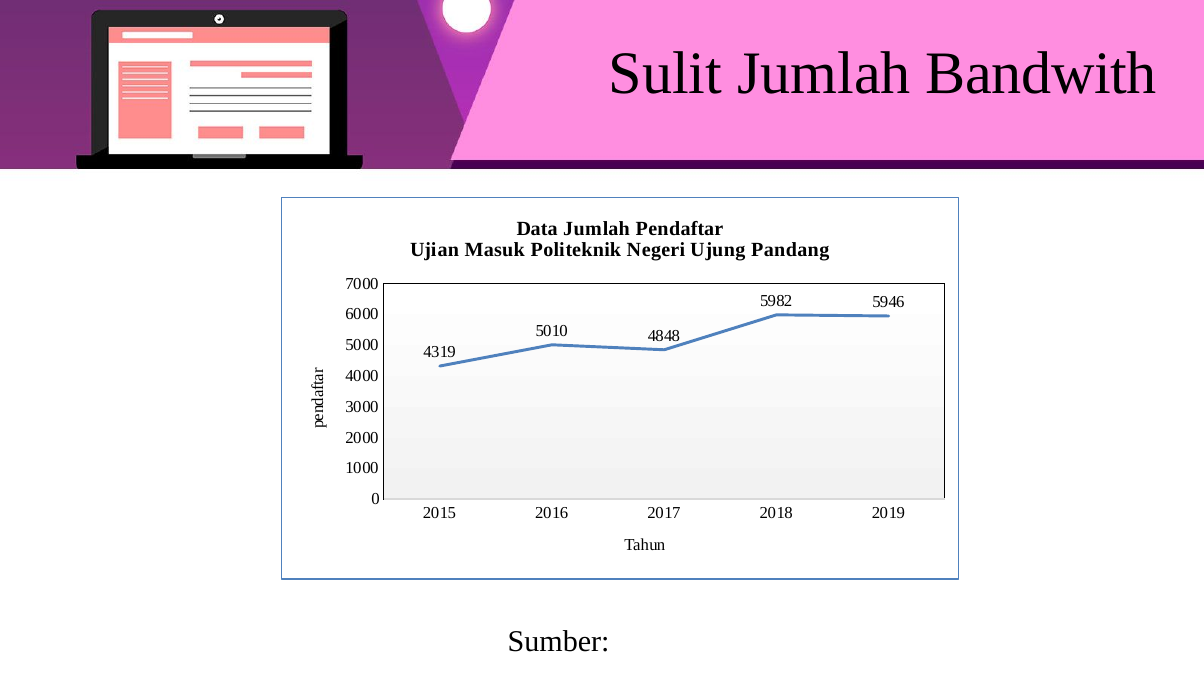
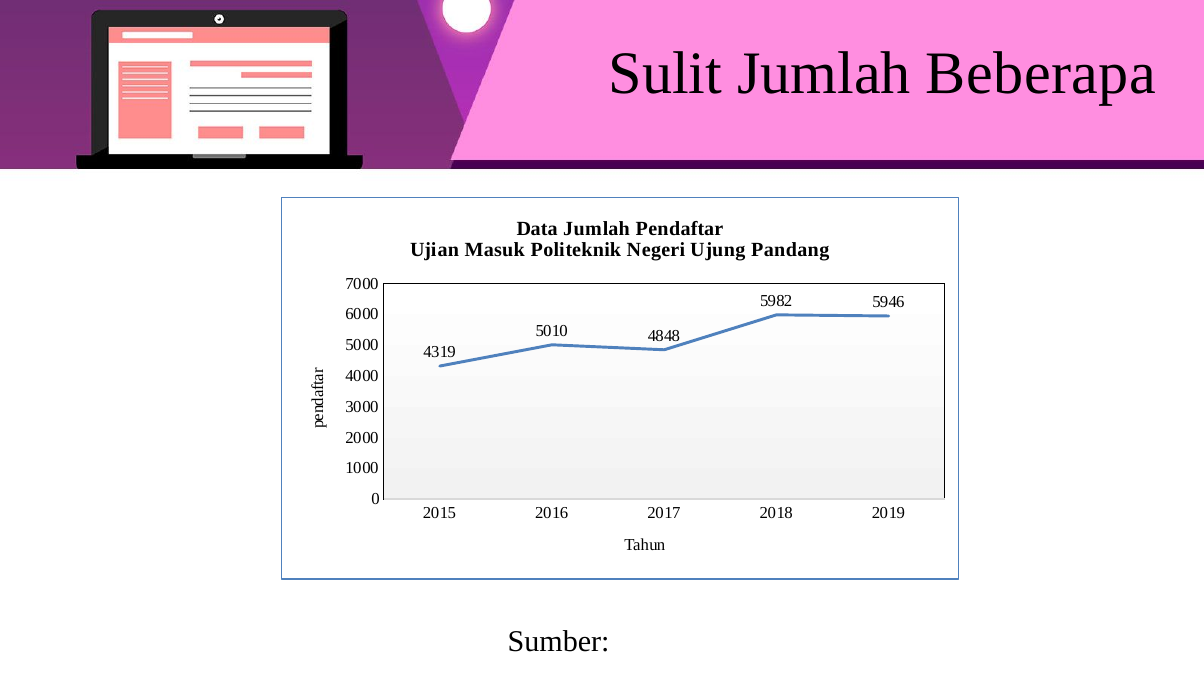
Bandwith: Bandwith -> Beberapa (1041, 73)
